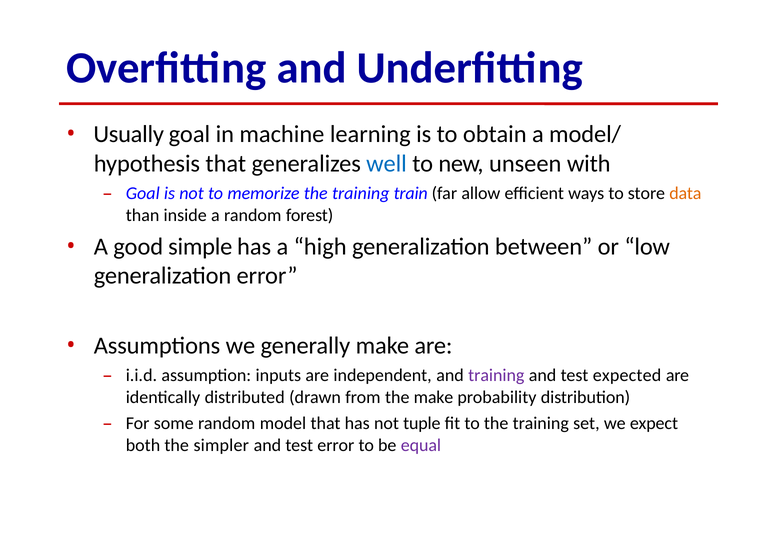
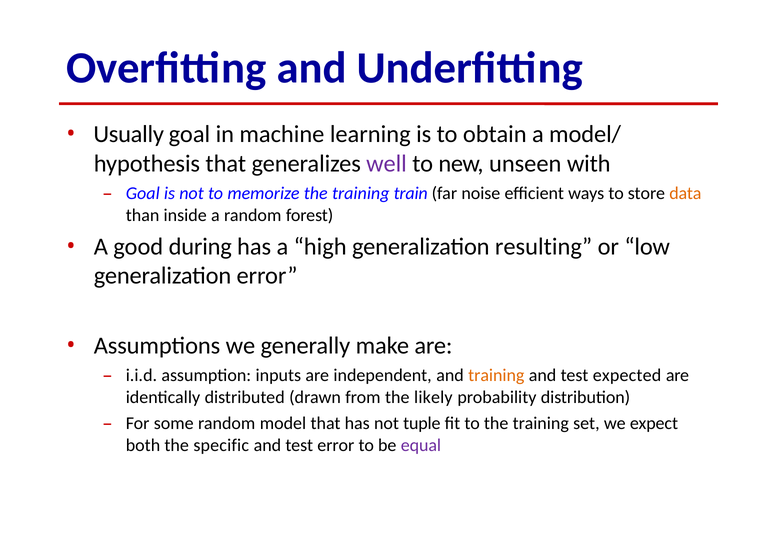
well colour: blue -> purple (387, 164)
allow: allow -> noise (481, 194)
simple: simple -> during (200, 247)
between: between -> resulting (544, 247)
training colour: purple -> orange (496, 376)
the make: make -> likely (433, 397)
simpler: simpler -> specific (221, 446)
